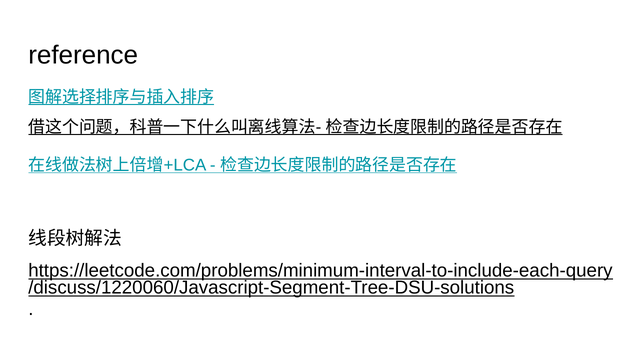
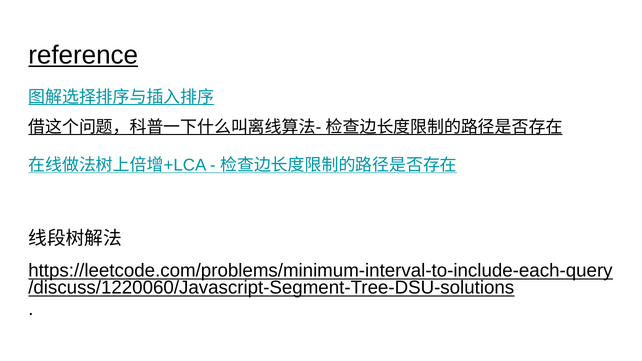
reference underline: none -> present (83, 55)
